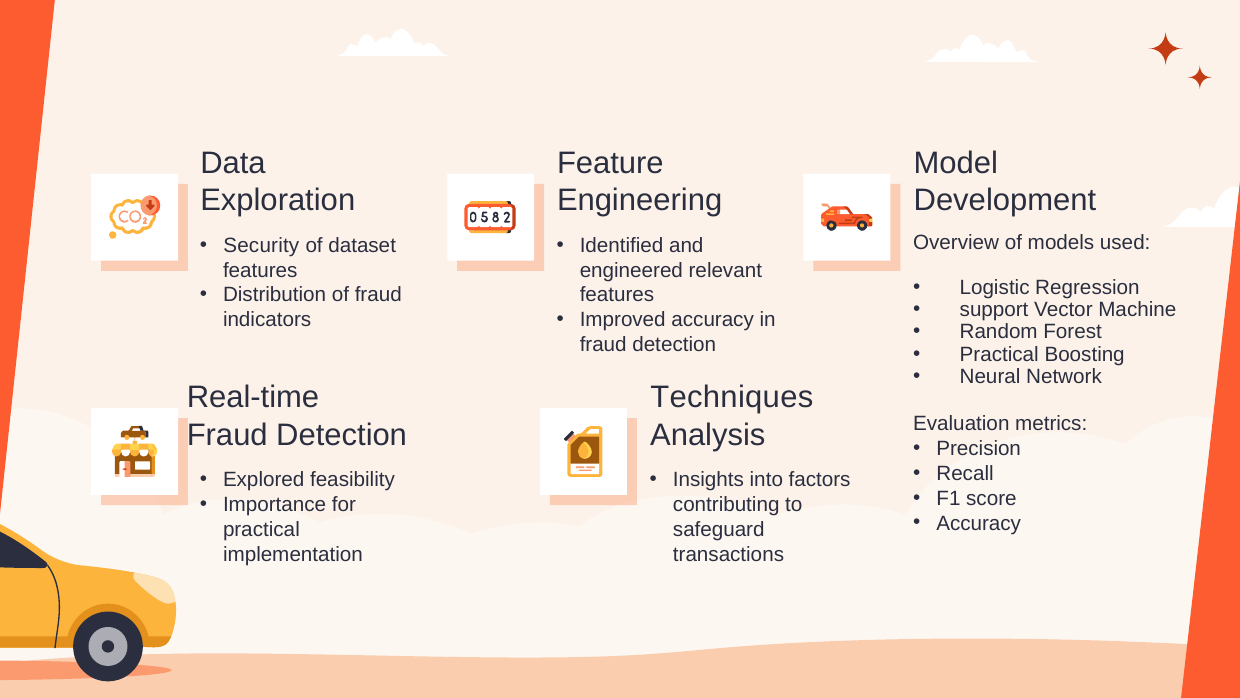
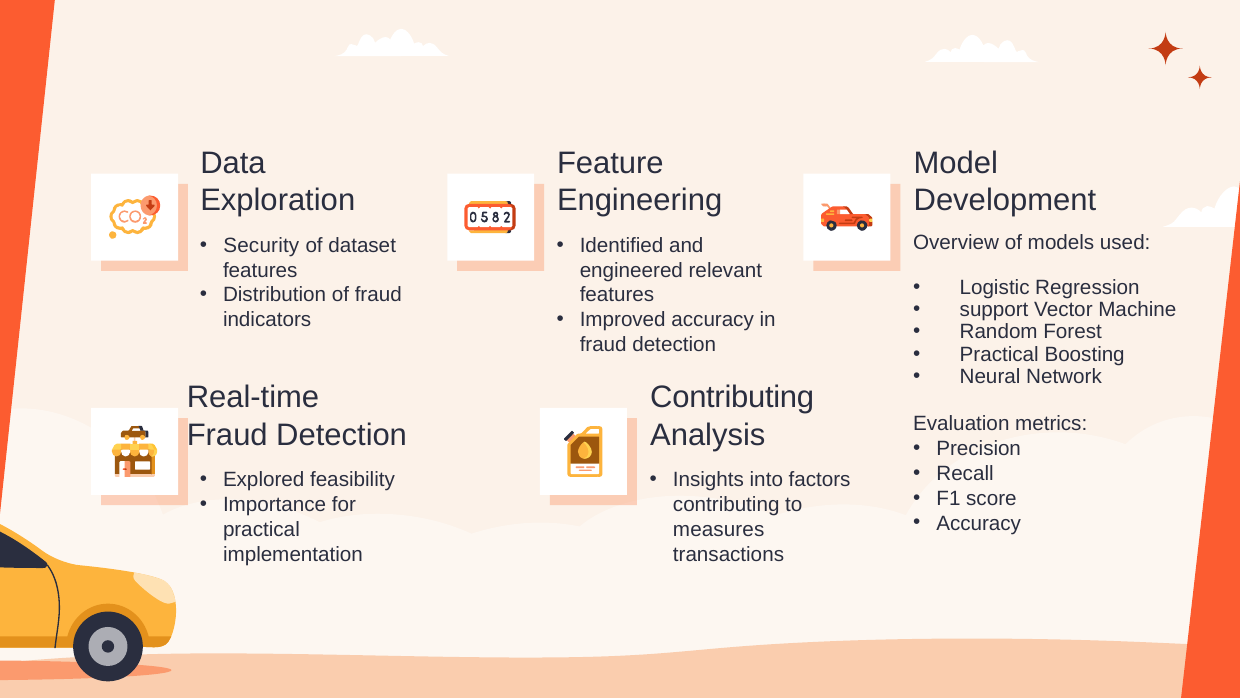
Techniques: Techniques -> Contributing (732, 397)
safeguard: safeguard -> measures (719, 529)
